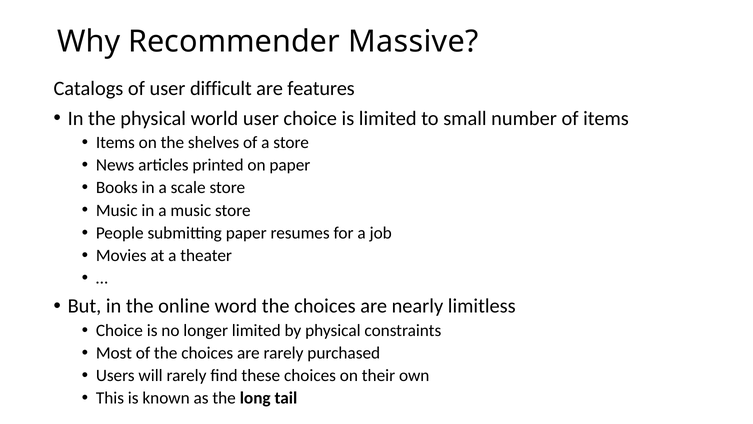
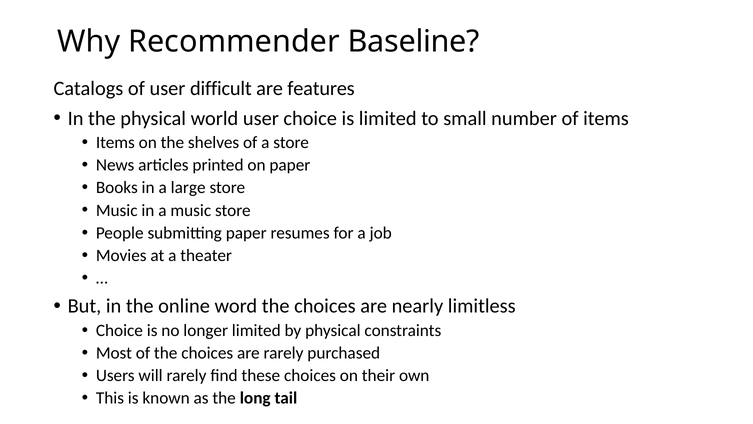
Massive: Massive -> Baseline (414, 42)
scale: scale -> large (188, 188)
